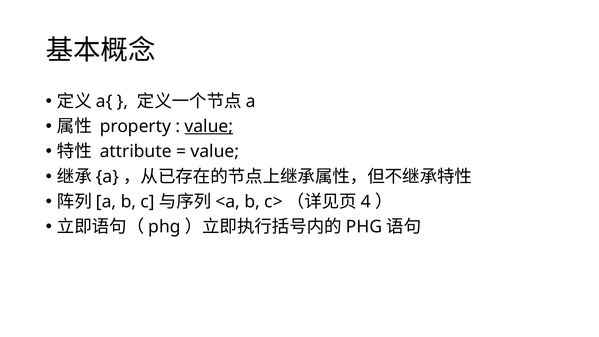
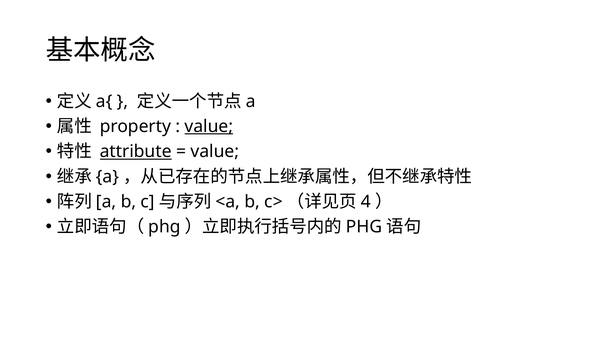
attribute underline: none -> present (136, 152)
